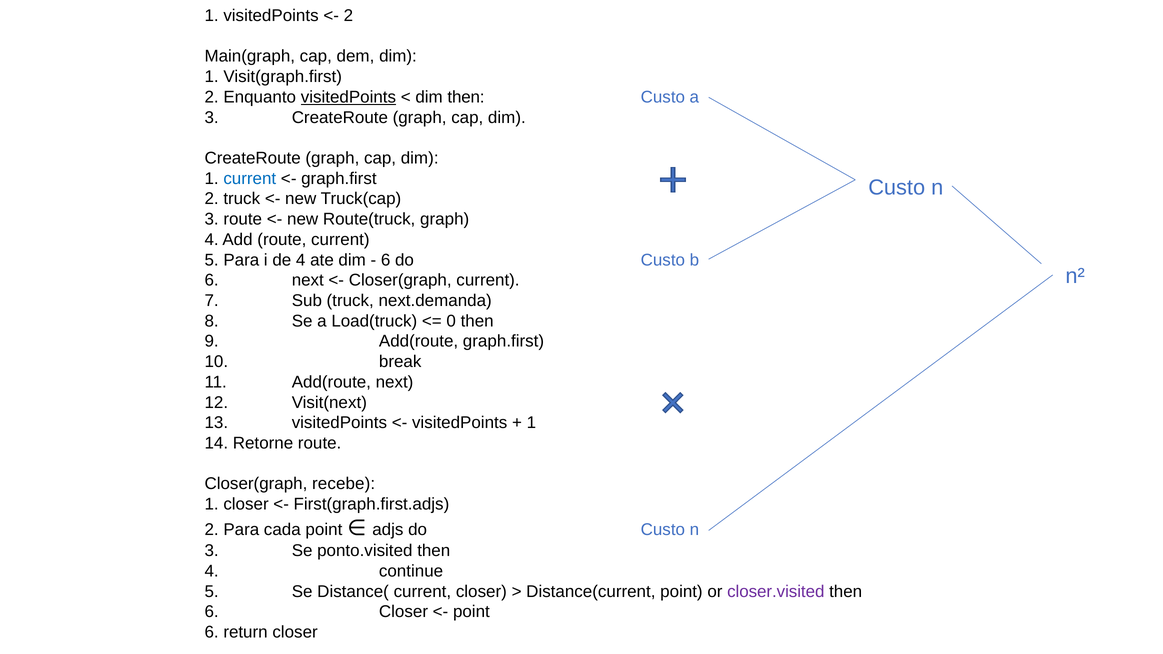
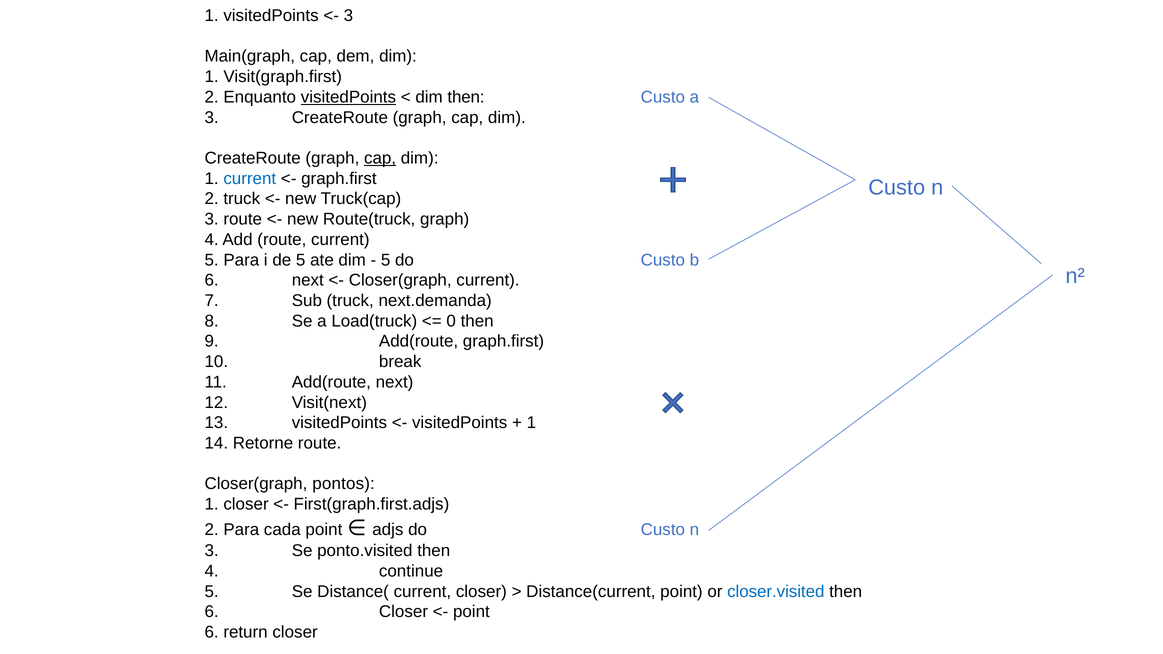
2: 2 -> 3 (348, 16)
cap underline: none -> present (380, 158)
de 4: 4 -> 5 (301, 260)
6: 6 -> 5 (386, 260)
recebe: recebe -> pontos (344, 484)
closer.visited colour: purple -> blue (776, 592)
